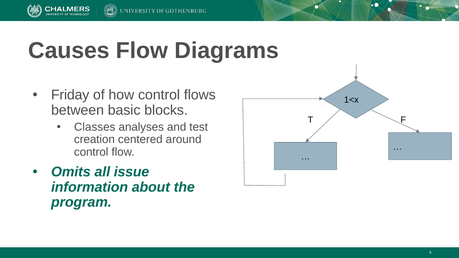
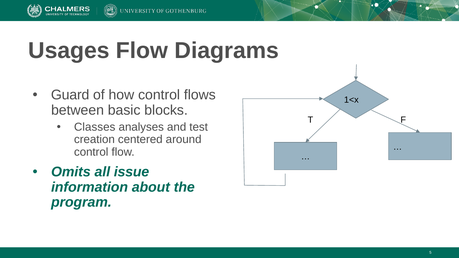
Causes: Causes -> Usages (69, 51)
Friday: Friday -> Guard (70, 95)
